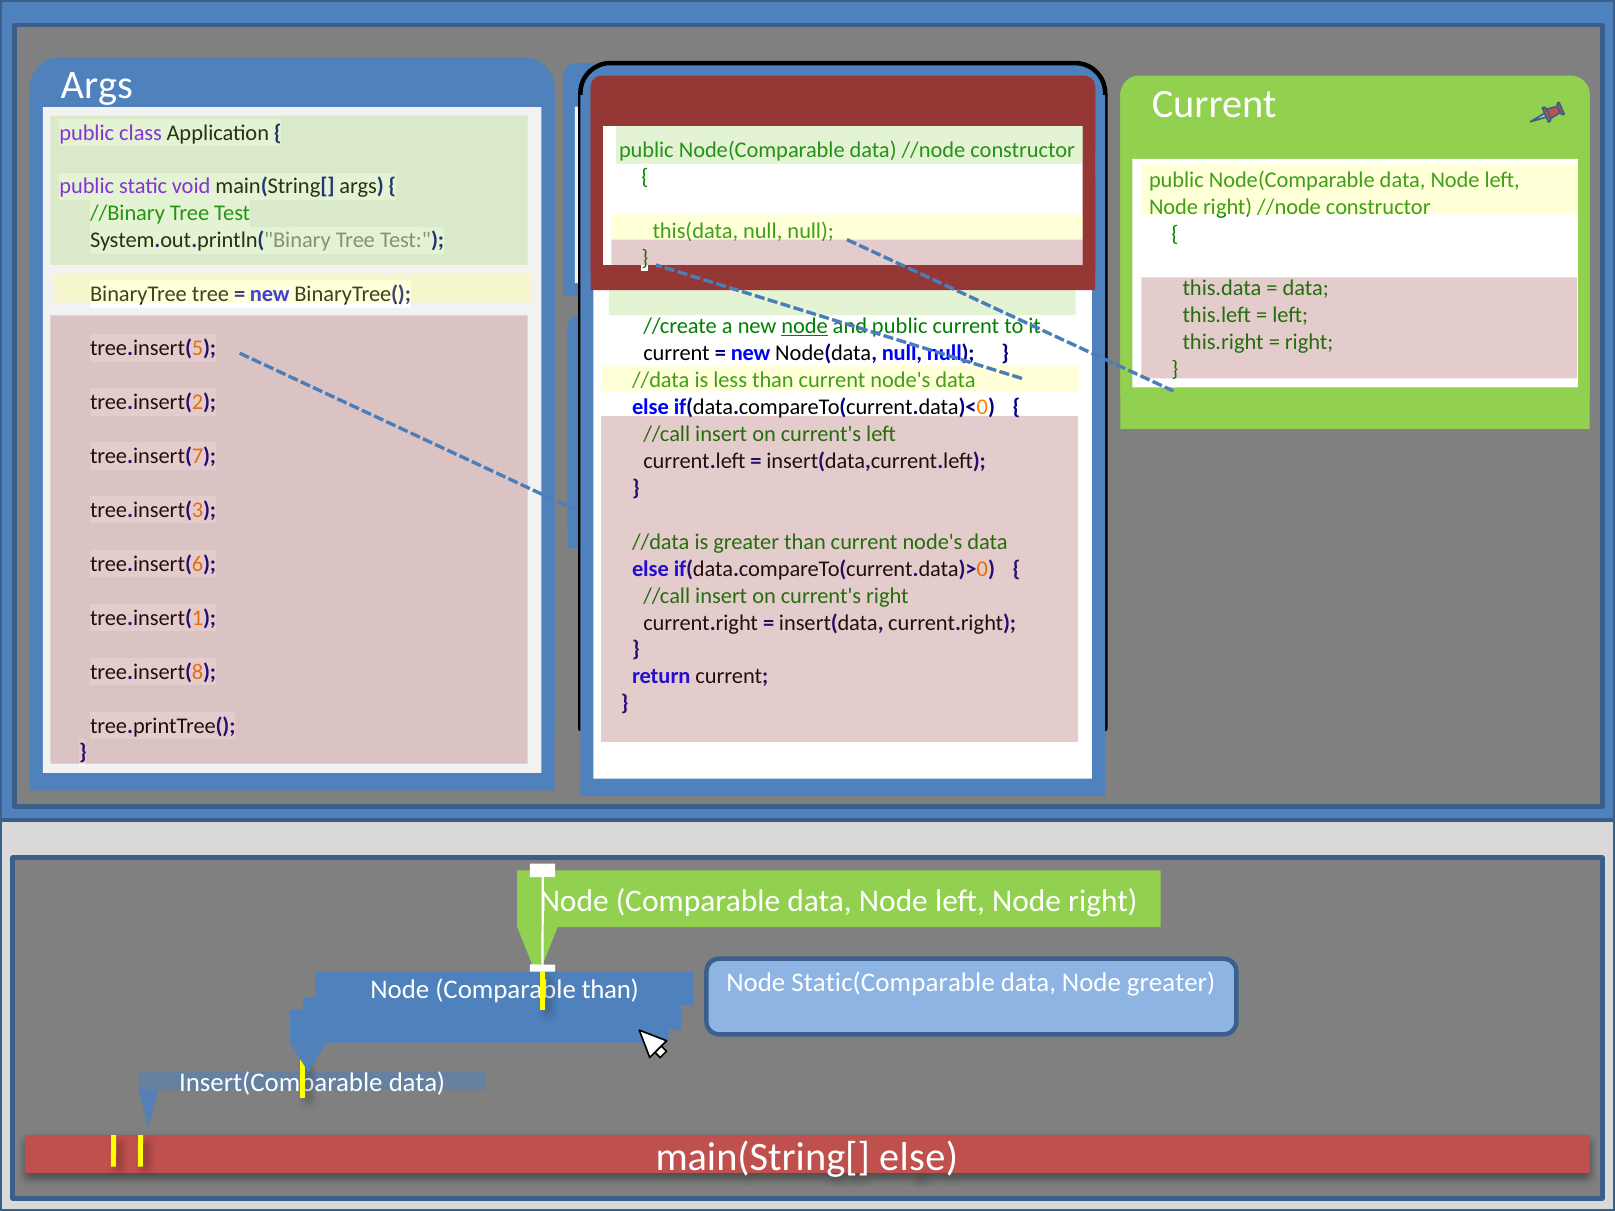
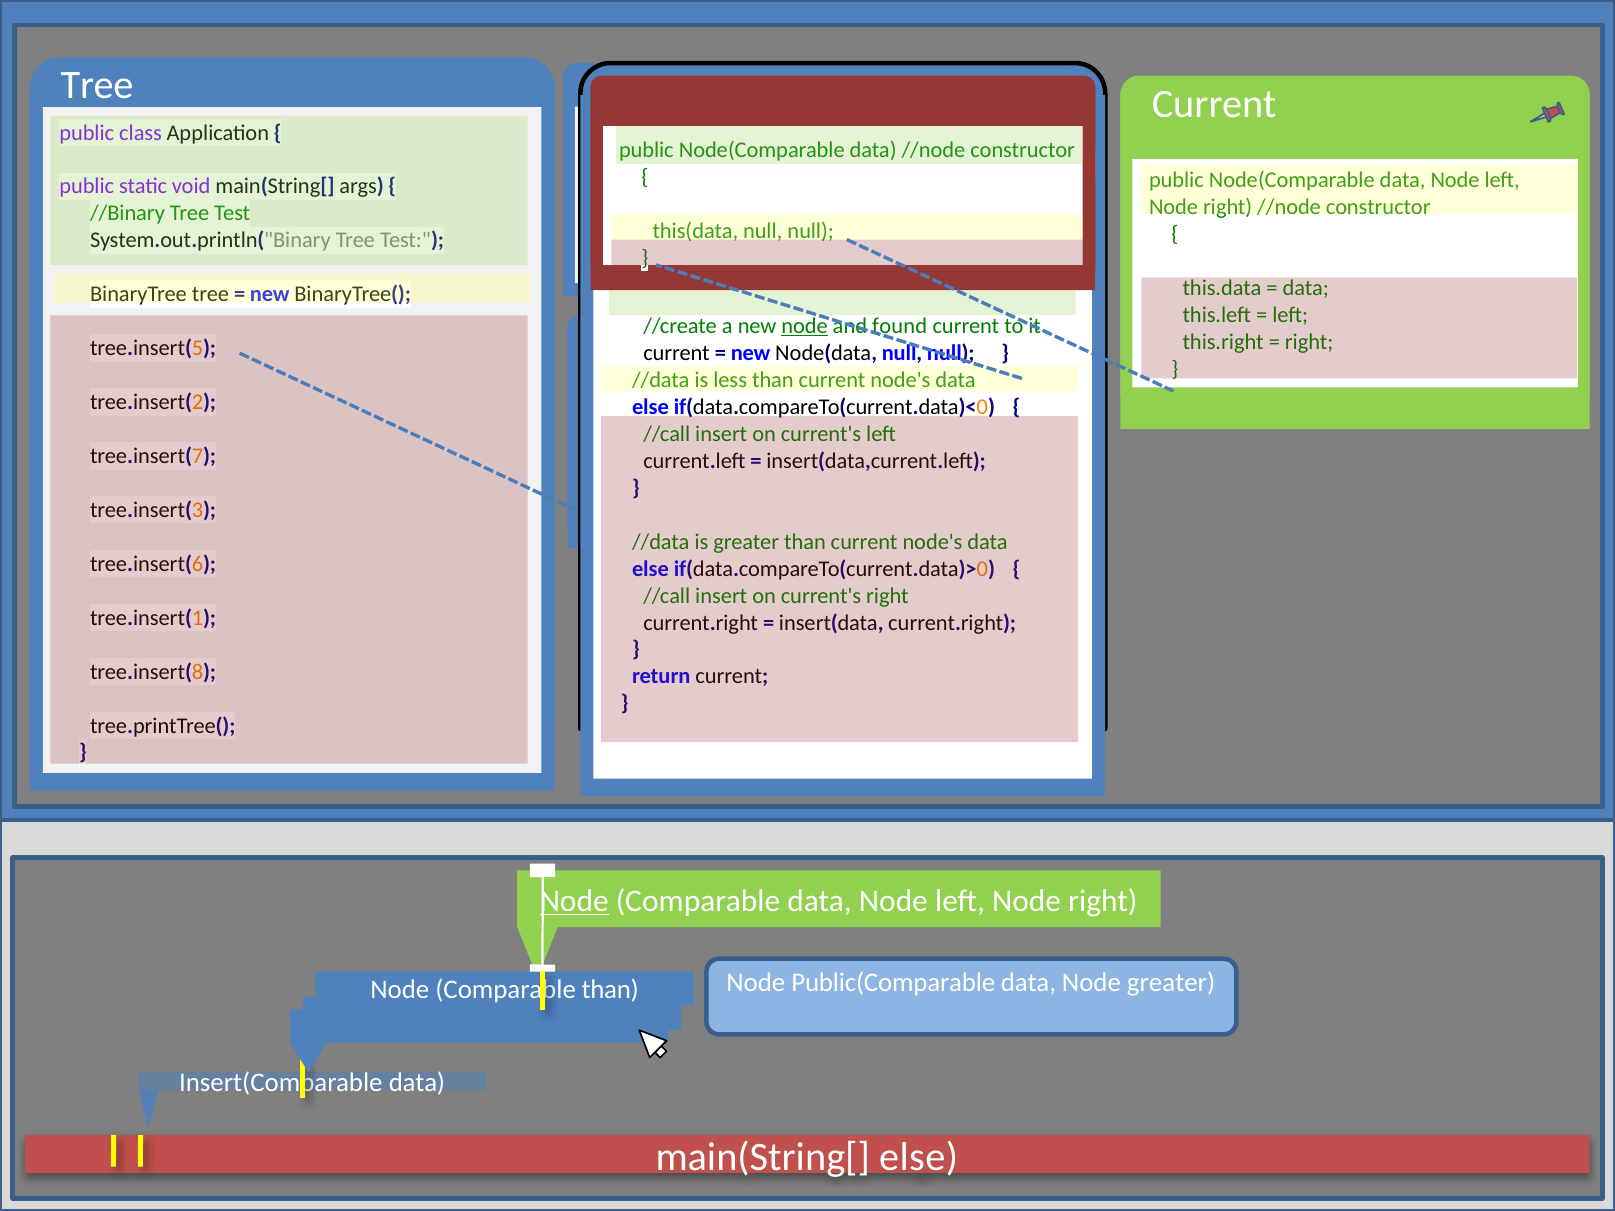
Args: Args -> Tree (97, 85)
and public: public -> found (900, 326)
Node underline: none -> present (574, 901)
Static(Comparable: Static(Comparable -> Public(Comparable (893, 982)
